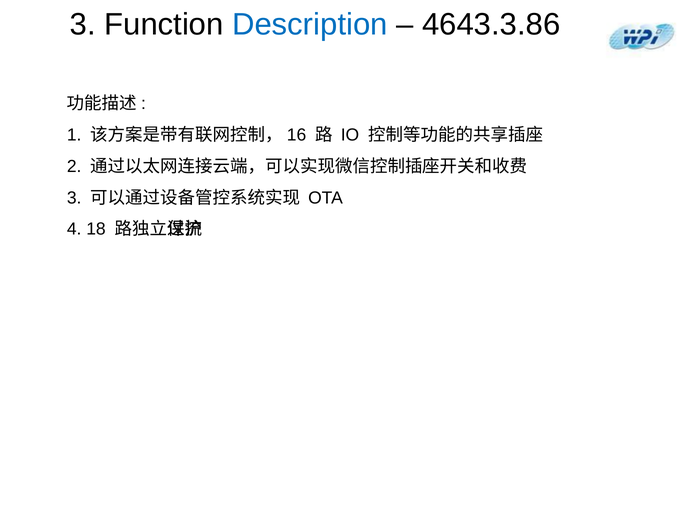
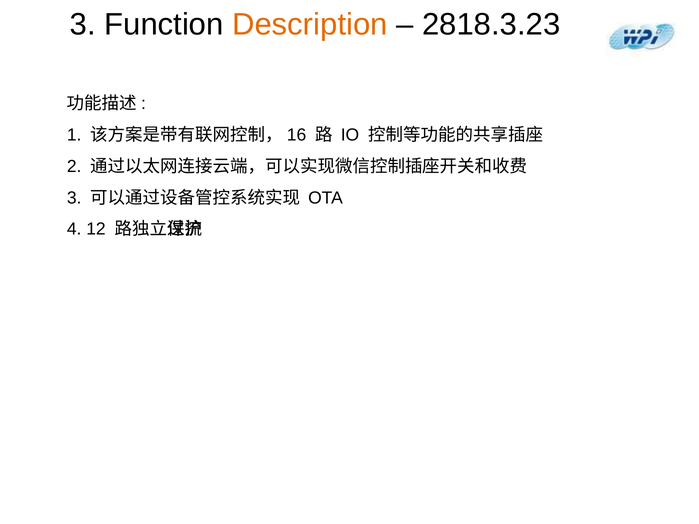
Description colour: blue -> orange (310, 24)
4643.3.86: 4643.3.86 -> 2818.3.23 (491, 24)
18: 18 -> 12 (96, 229)
